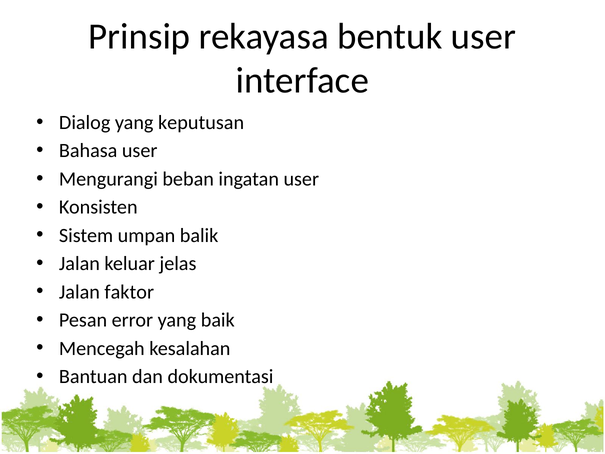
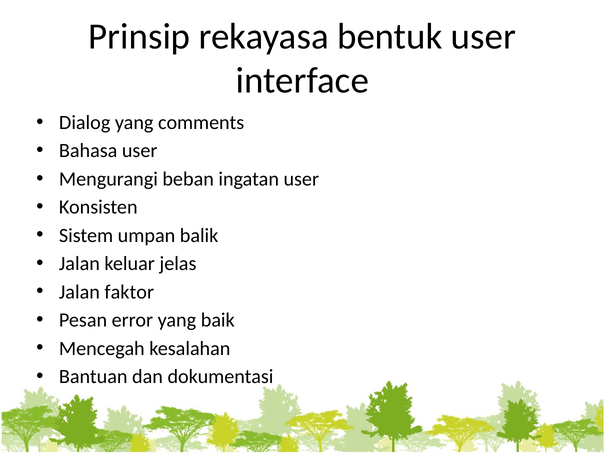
keputusan: keputusan -> comments (201, 122)
